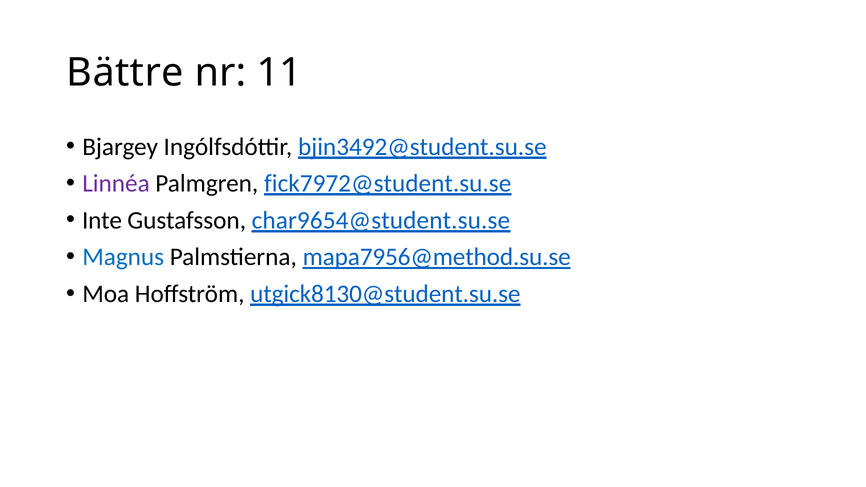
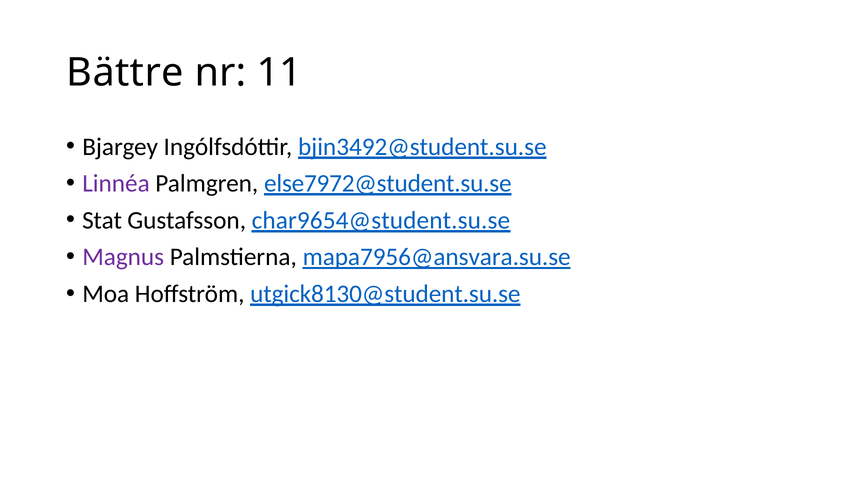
fick7972@student.su.se: fick7972@student.su.se -> else7972@student.su.se (388, 184)
Inte: Inte -> Stat (102, 220)
Magnus colour: blue -> purple (123, 257)
mapa7956@method.su.se: mapa7956@method.su.se -> mapa7956@ansvara.su.se (437, 257)
